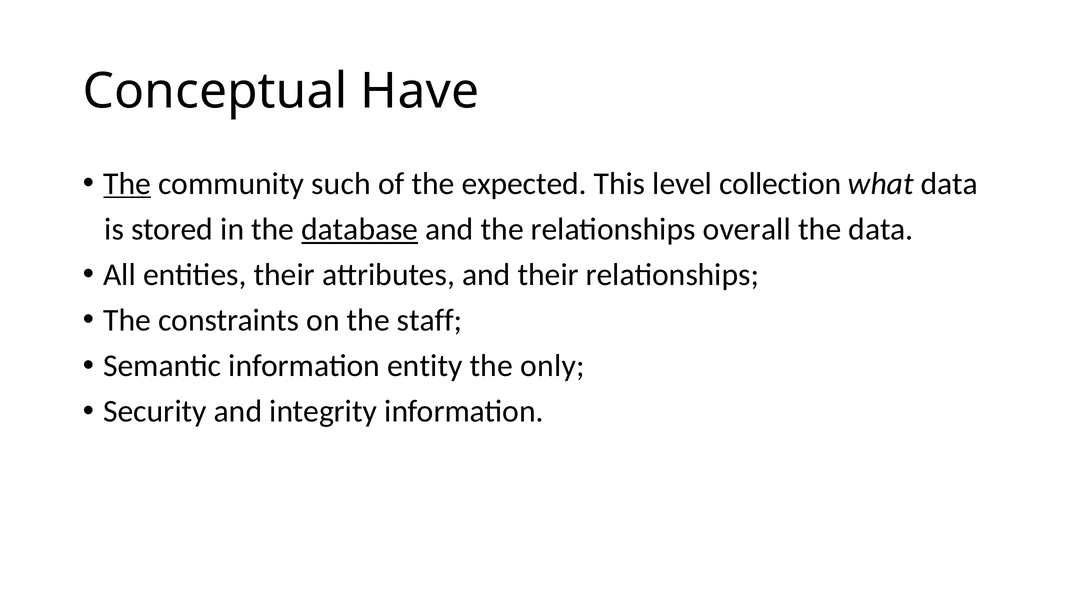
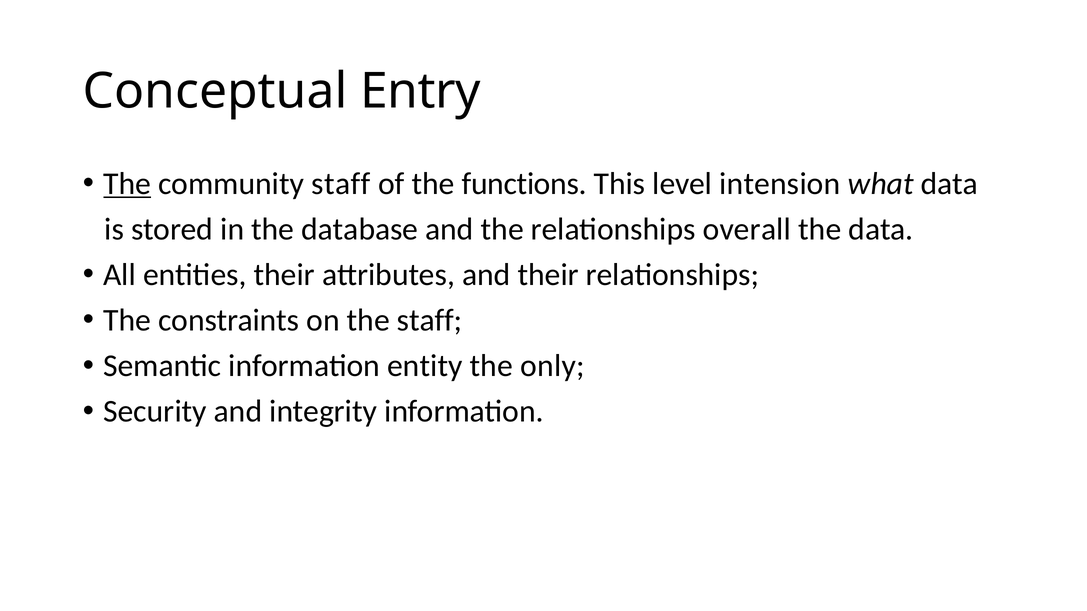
Have: Have -> Entry (420, 91)
community such: such -> staff (341, 184)
expected: expected -> functions (524, 184)
collection: collection -> intension (780, 184)
database underline: present -> none (360, 229)
